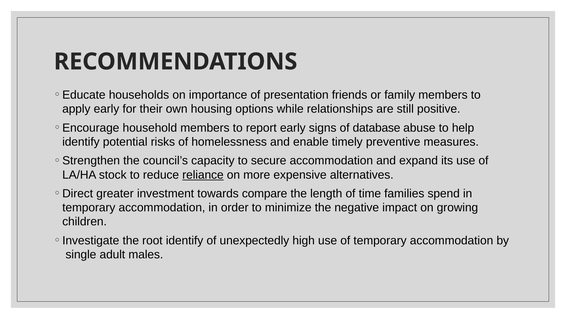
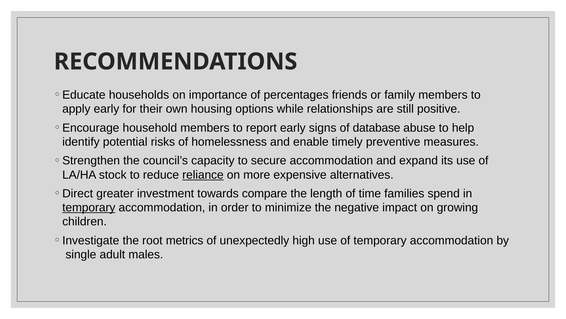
presentation: presentation -> percentages (296, 95)
temporary underline: none -> present (89, 207)
root identify: identify -> metrics (185, 240)
